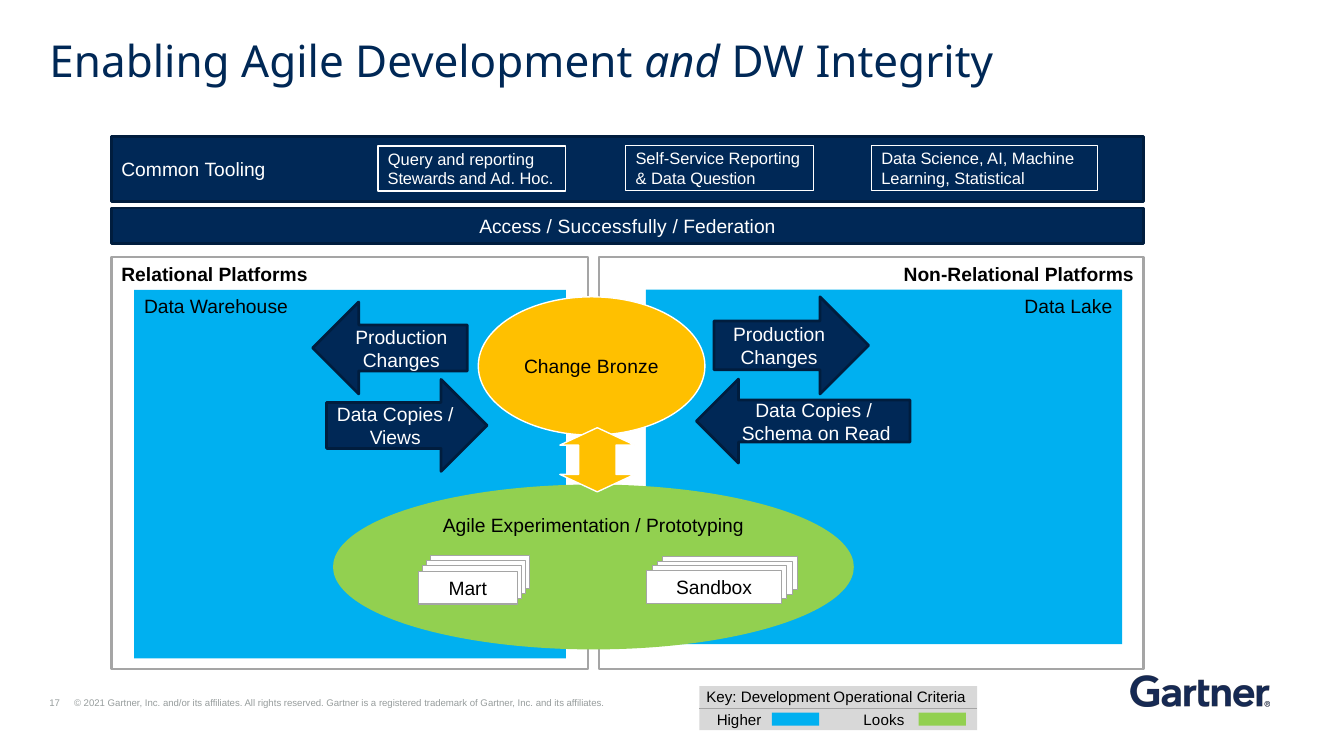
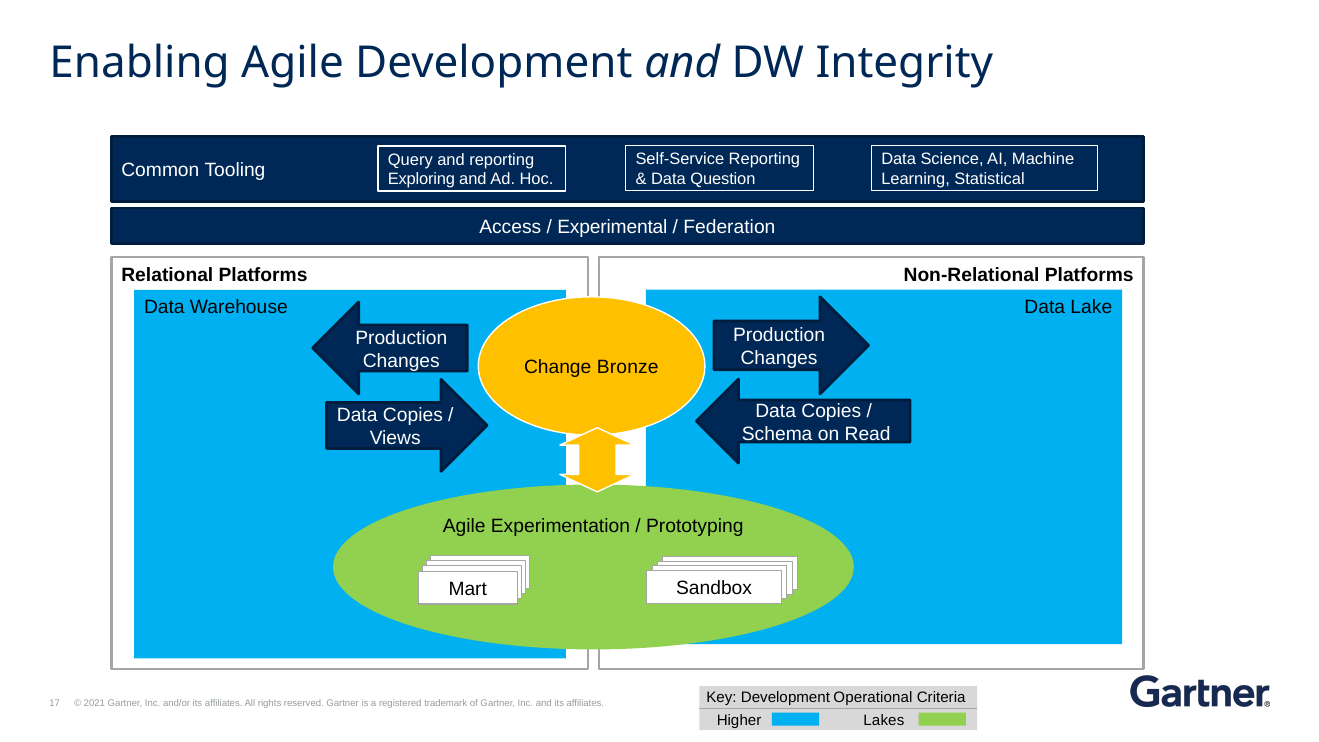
Stewards: Stewards -> Exploring (421, 180)
Successfully: Successfully -> Experimental (612, 227)
Looks: Looks -> Lakes (884, 721)
